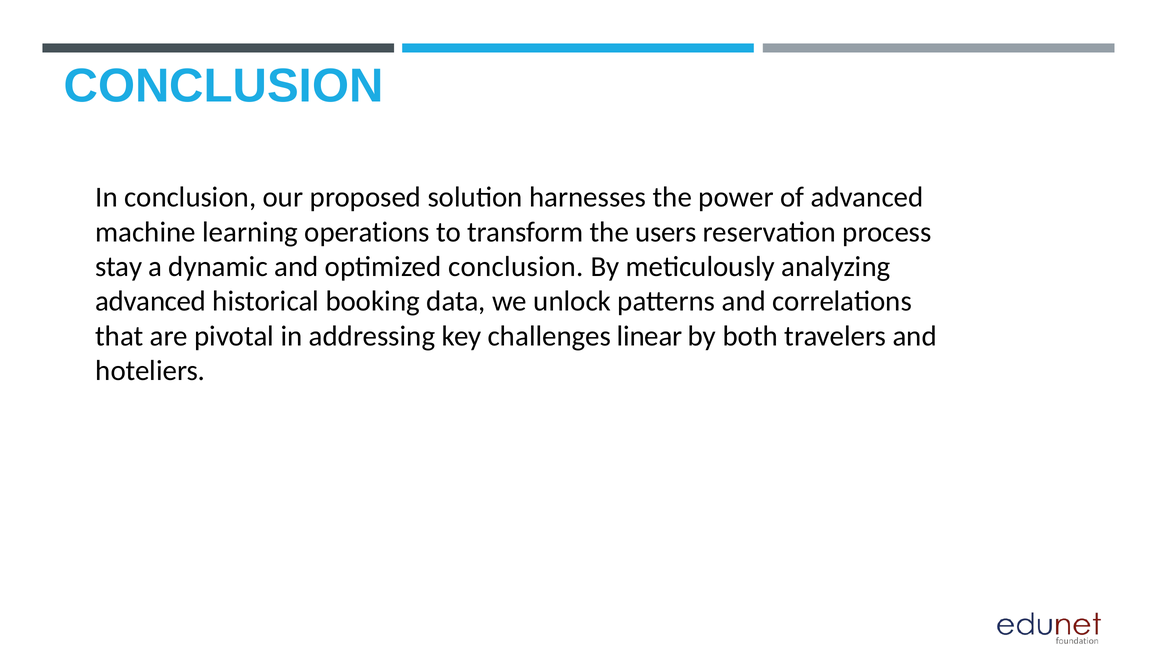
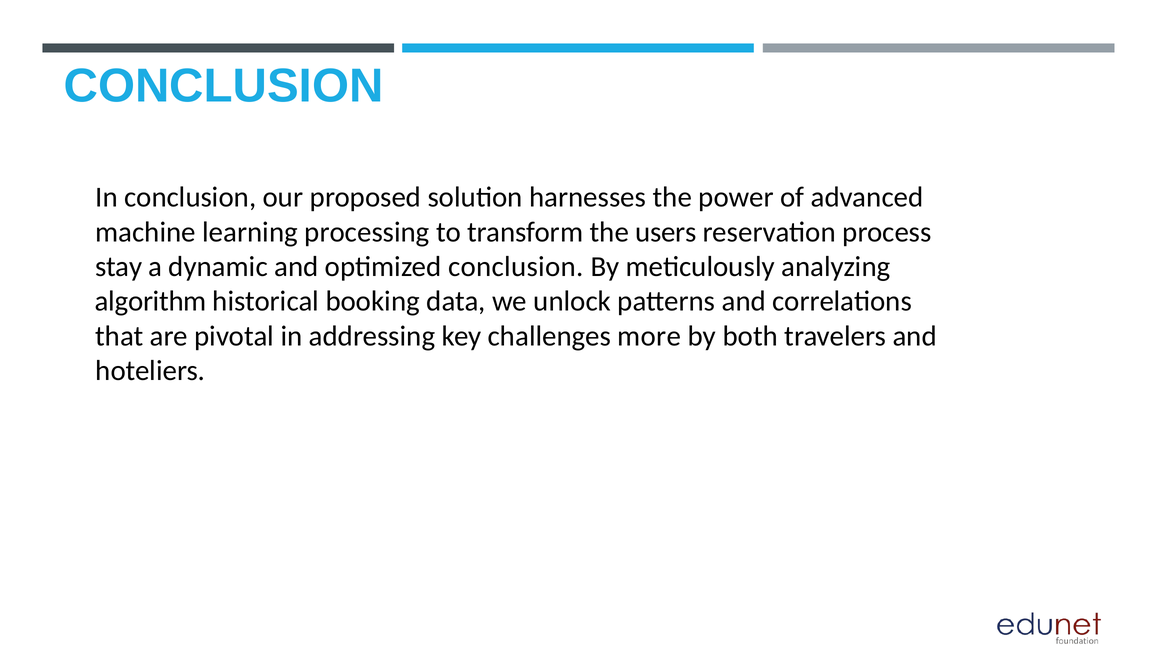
operations: operations -> processing (367, 232)
advanced: advanced -> algorithm (151, 301)
linear: linear -> more (649, 336)
